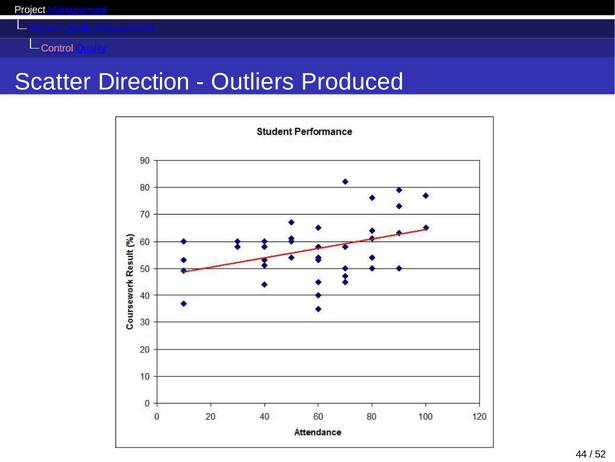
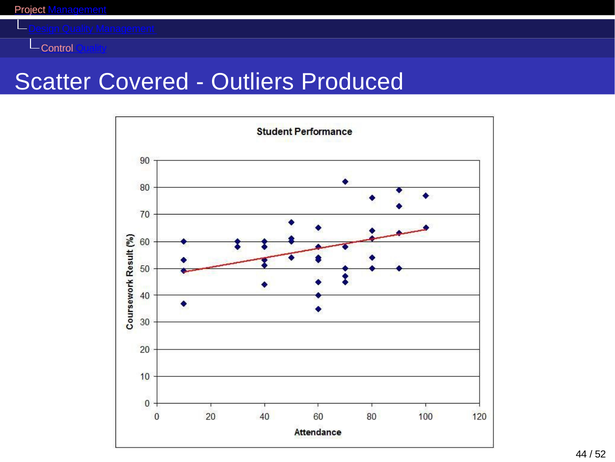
Project colour: white -> pink (30, 10)
Higher: Higher -> Design (44, 29)
Direction: Direction -> Covered (144, 82)
